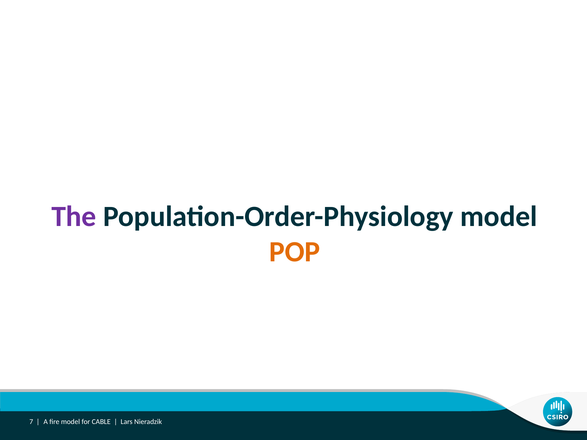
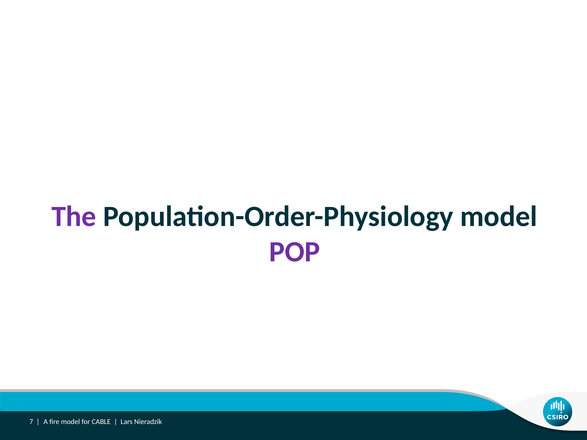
POP colour: orange -> purple (295, 252)
